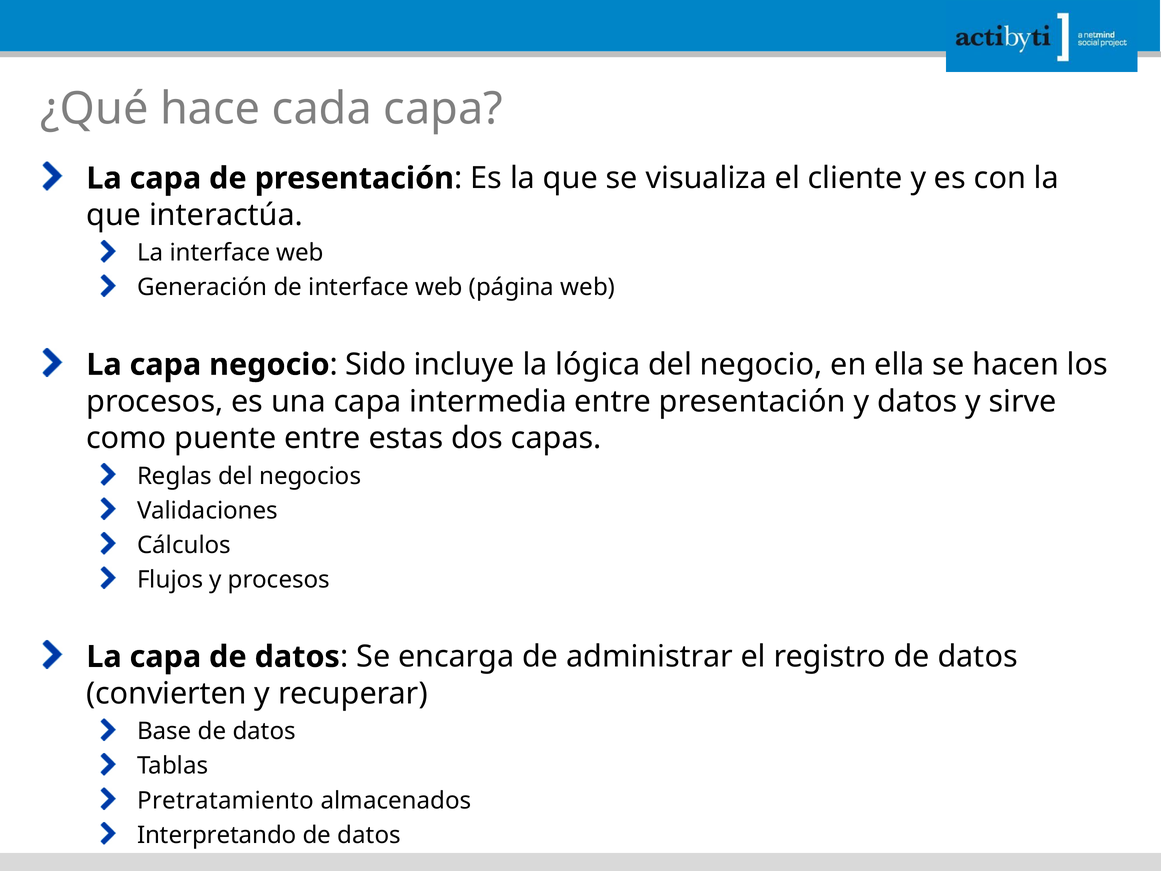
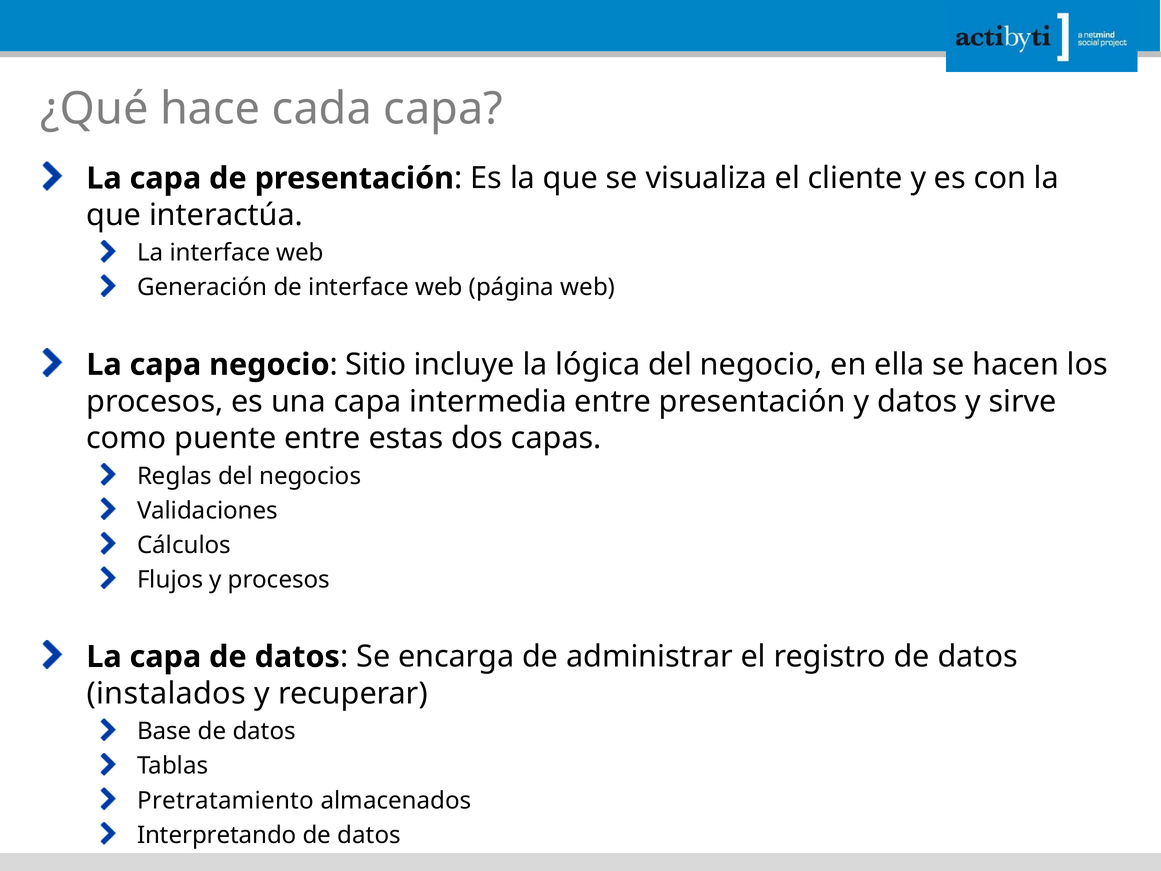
Sido: Sido -> Sitio (376, 365)
convierten: convierten -> instalados (166, 694)
